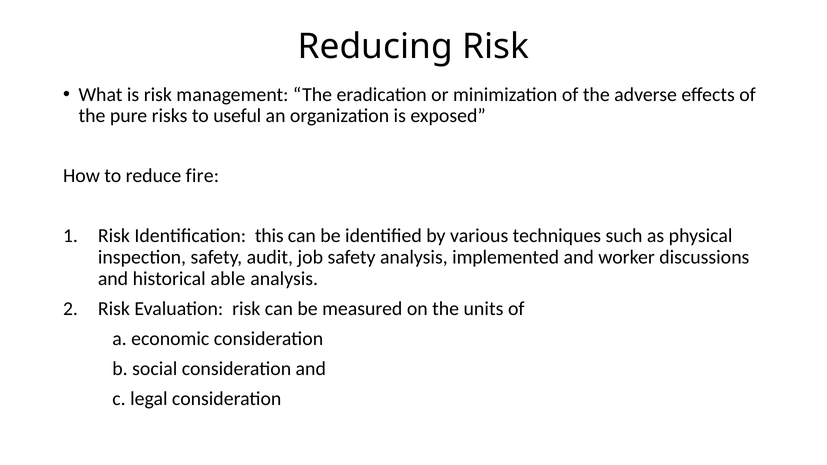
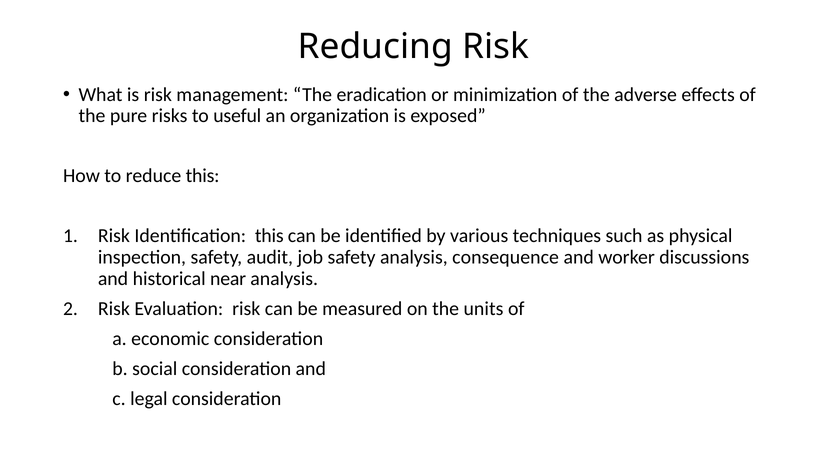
reduce fire: fire -> this (203, 176)
implemented: implemented -> consequence (506, 257)
able: able -> near (228, 279)
